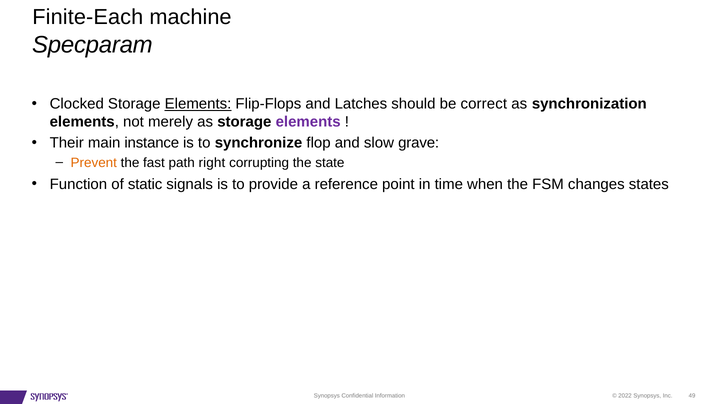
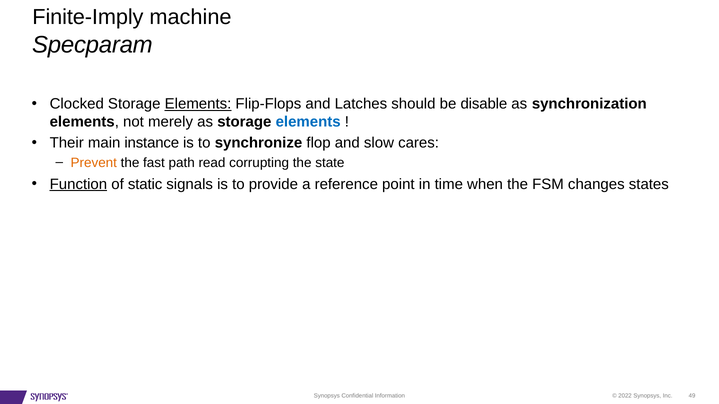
Finite-Each: Finite-Each -> Finite-Imply (88, 17)
correct: correct -> disable (484, 104)
elements colour: purple -> blue (308, 122)
grave: grave -> cares (419, 143)
right: right -> read (212, 163)
Function underline: none -> present (78, 184)
